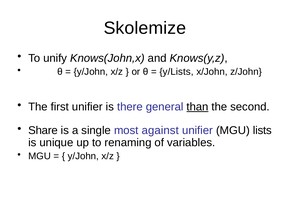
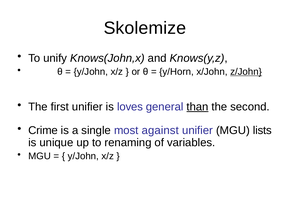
y/Lists: y/Lists -> y/Horn (176, 72)
z/John underline: none -> present (246, 72)
there: there -> loves (130, 107)
Share: Share -> Crime (43, 131)
